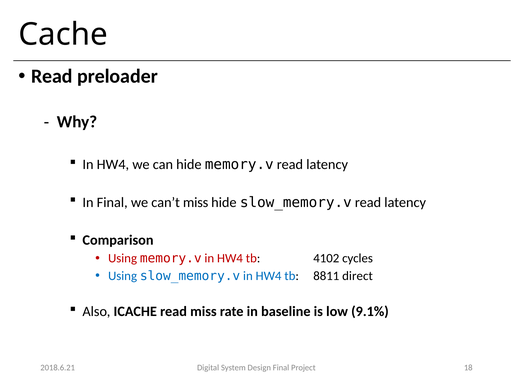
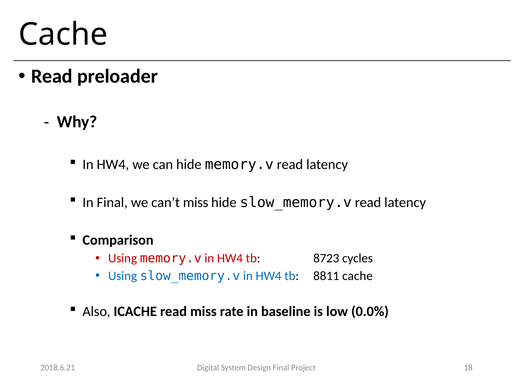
4102: 4102 -> 8723 (326, 258)
8811 direct: direct -> cache (357, 276)
9.1%: 9.1% -> 0.0% (370, 311)
